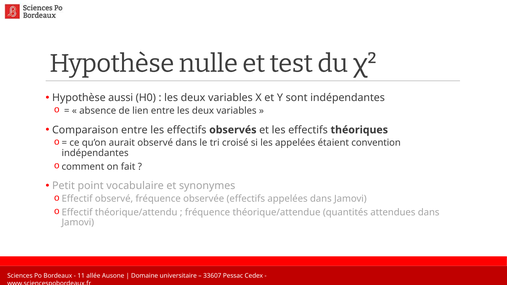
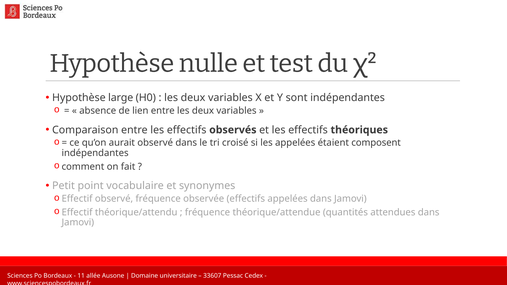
aussi: aussi -> large (121, 98)
convention: convention -> composent (376, 143)
